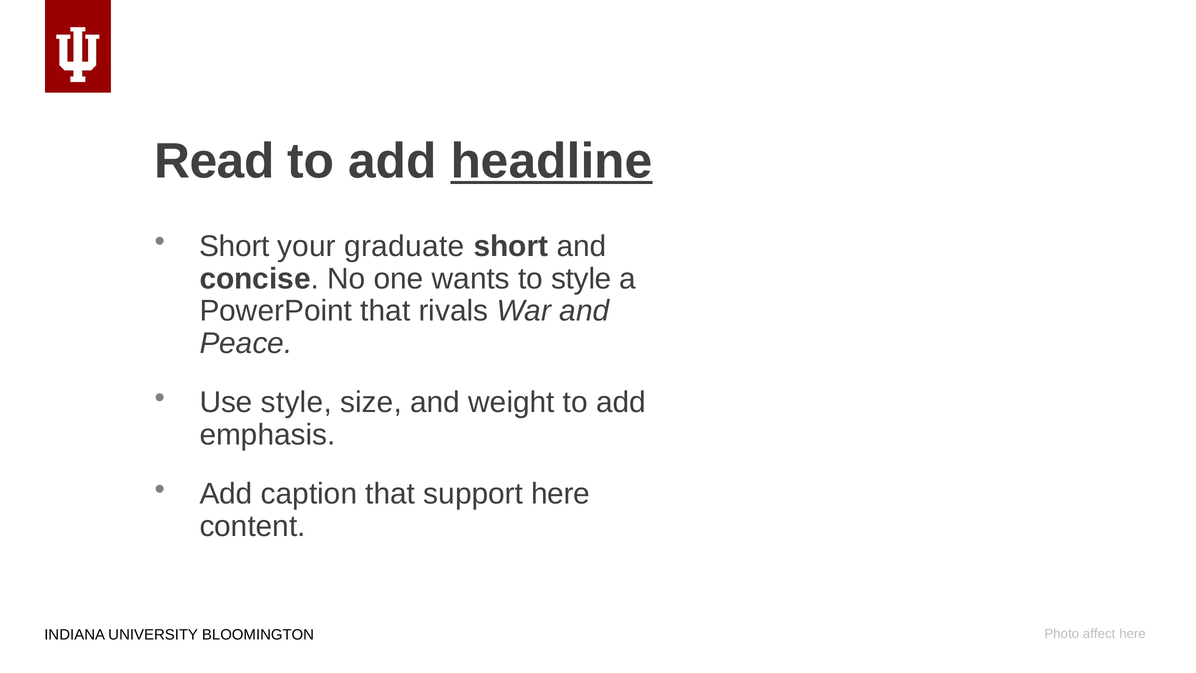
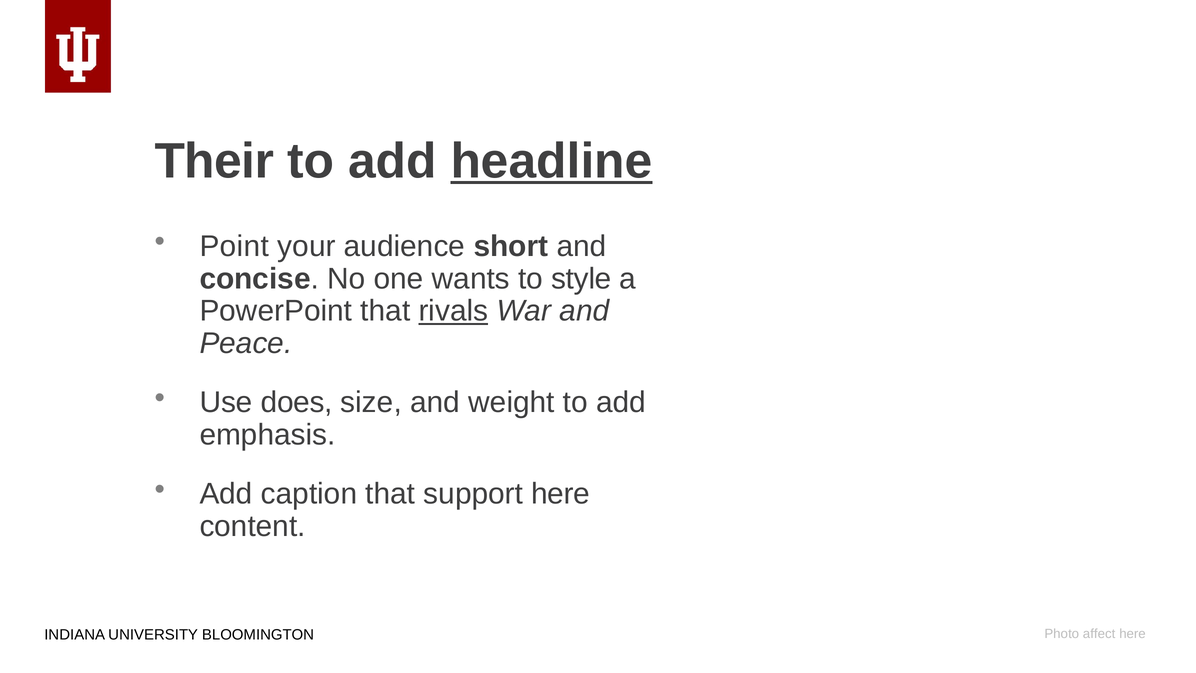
Read: Read -> Their (214, 161)
Short: Short -> Point (234, 246)
graduate: graduate -> audience (404, 246)
rivals underline: none -> present (453, 311)
Use style: style -> does (297, 402)
